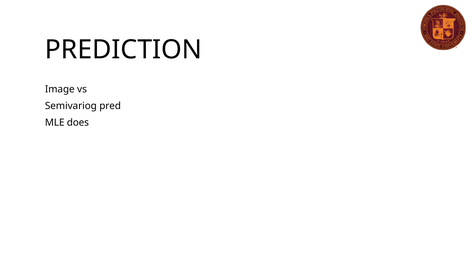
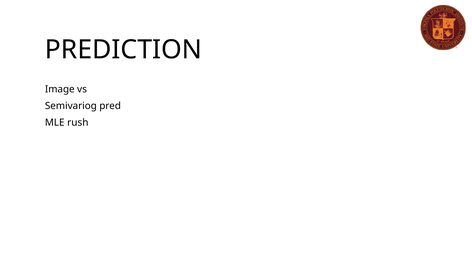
does: does -> rush (78, 122)
